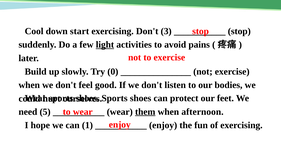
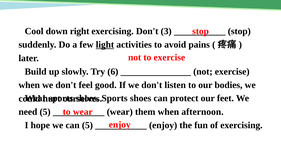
start: start -> right (80, 31)
0: 0 -> 6 (113, 72)
them underline: present -> none (145, 112)
can 1: 1 -> 5 (87, 125)
